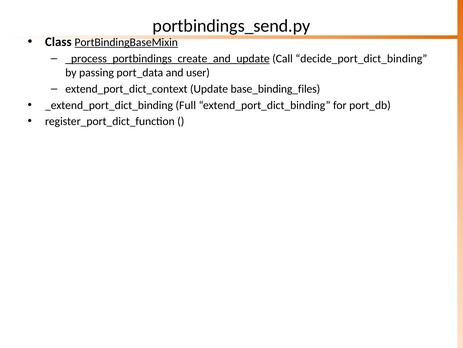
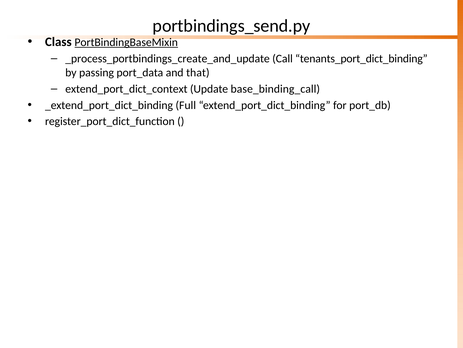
_process_portbindings_create_and_update underline: present -> none (168, 59)
decide_port_dict_binding: decide_port_dict_binding -> tenants_port_dict_binding (361, 59)
user: user -> that (198, 73)
base_binding_files: base_binding_files -> base_binding_call (275, 89)
